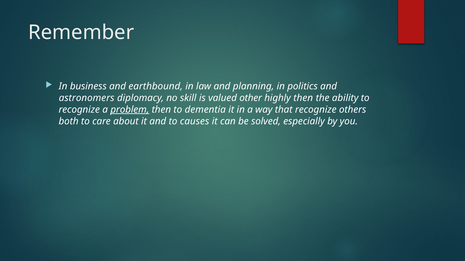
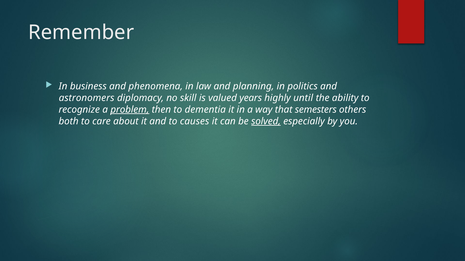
earthbound: earthbound -> phenomena (156, 87)
other: other -> years (251, 98)
highly then: then -> until (303, 98)
that recognize: recognize -> semesters (316, 110)
solved underline: none -> present (266, 121)
